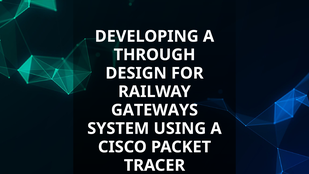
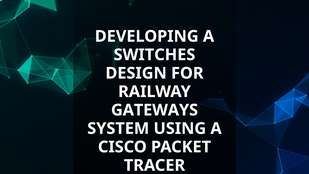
THROUGH: THROUGH -> SWITCHES (154, 55)
